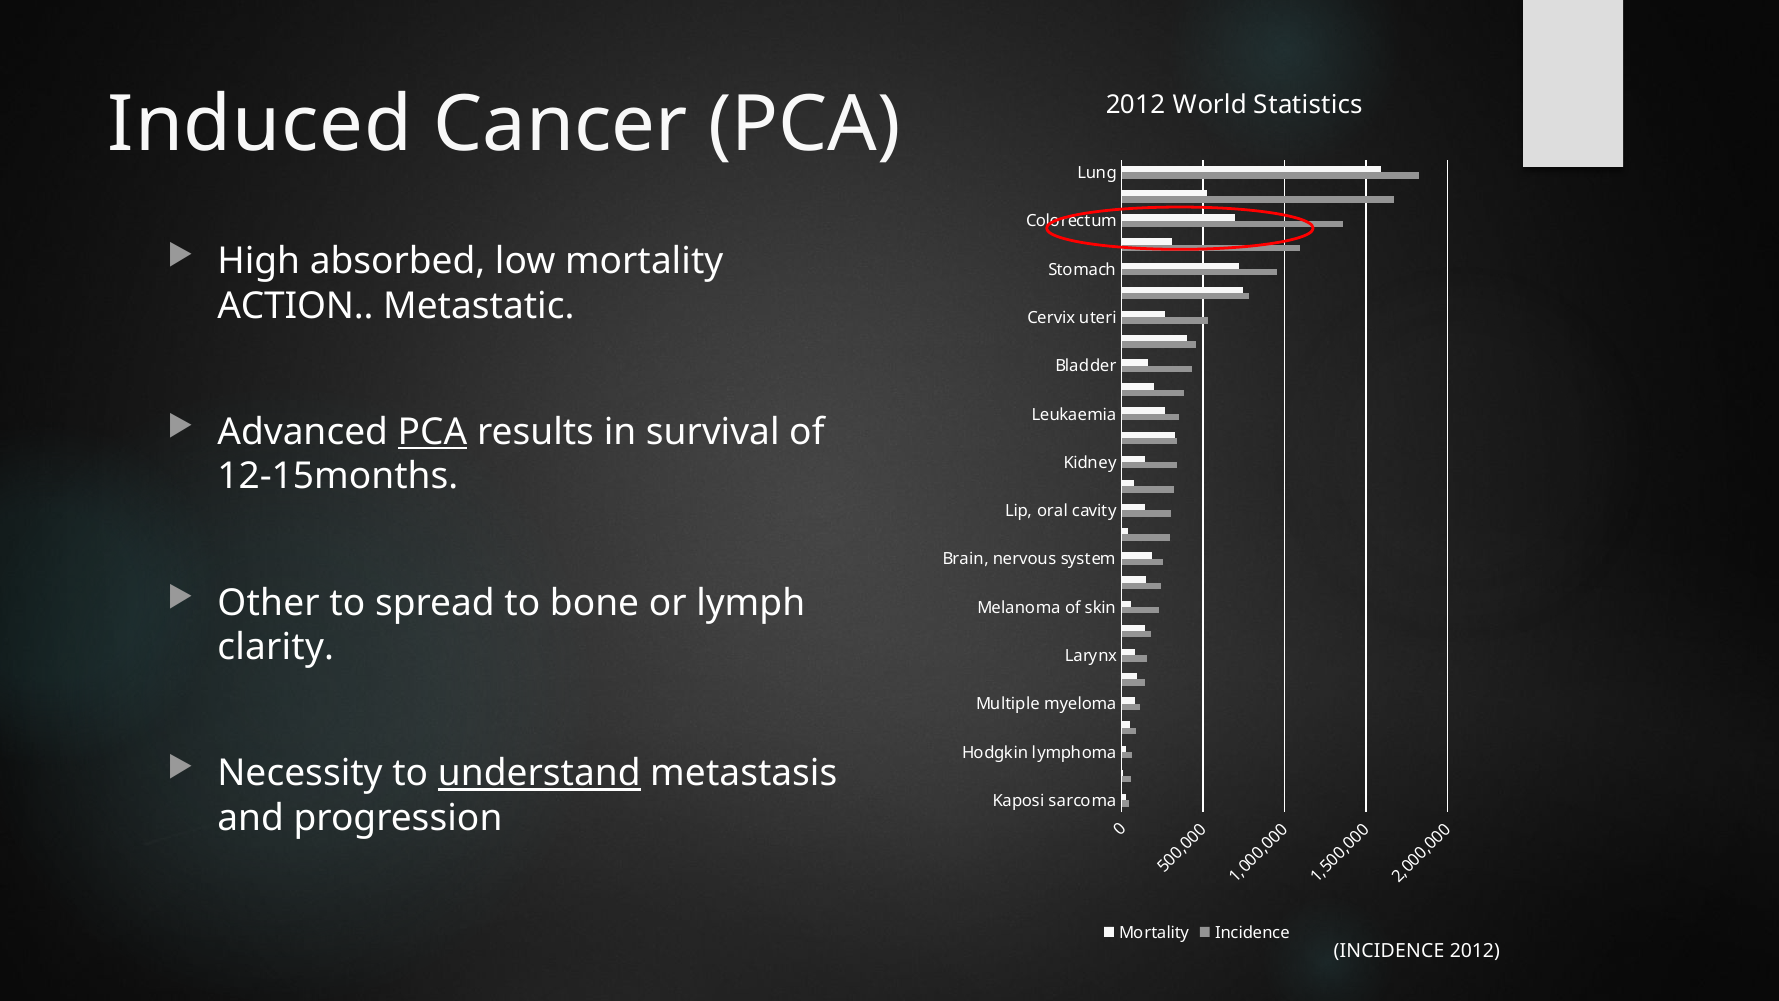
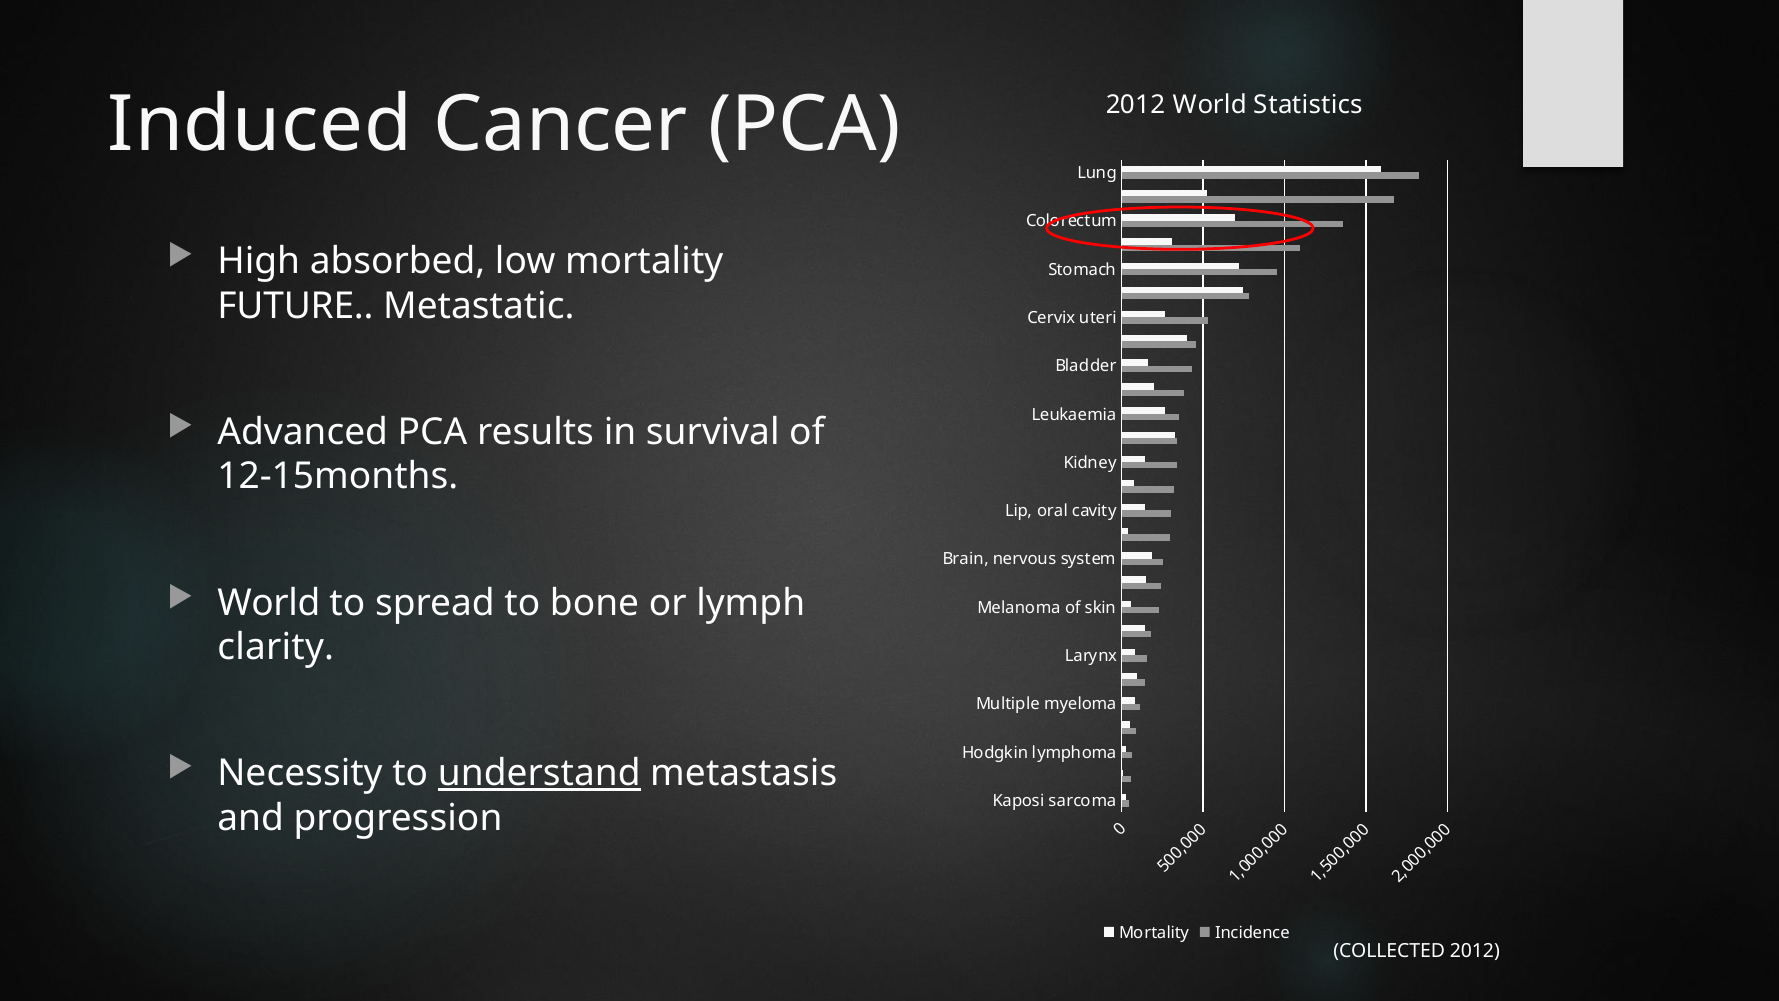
ACTION: ACTION -> FUTURE (295, 306)
PCA underline: present -> none (433, 432)
Other: Other -> World (269, 603)
INCIDENCE: INCIDENCE -> COLLECTED (1389, 951)
